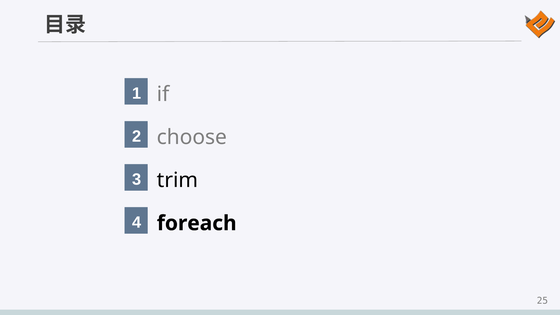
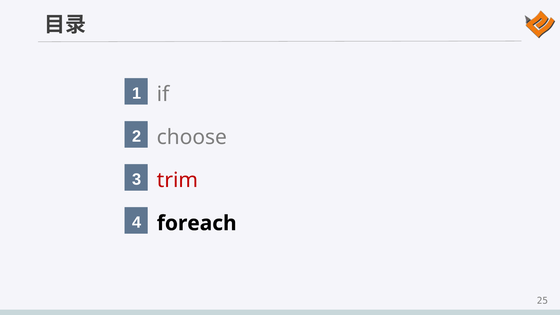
trim colour: black -> red (177, 180)
